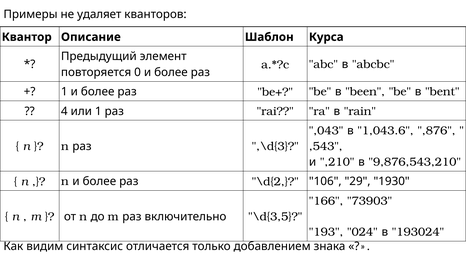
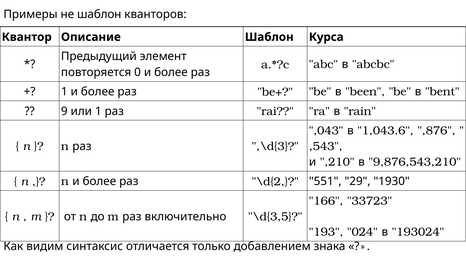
не удаляет: удаляет -> шаблон (99, 14)
4: 4 -> 9 (64, 111)
106: 106 -> 551 (325, 182)
73903: 73903 -> 33723 (370, 201)
